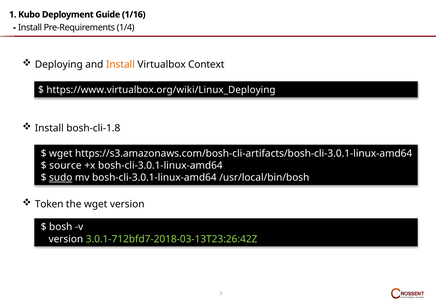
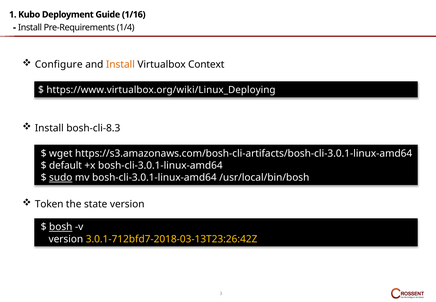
Deploying: Deploying -> Configure (59, 65)
bosh-cli-1.8: bosh-cli-1.8 -> bosh-cli-8.3 (93, 128)
source: source -> default (65, 165)
the wget: wget -> state (96, 204)
bosh underline: none -> present (61, 227)
3.0.1-712bfd7-2018-03-13T23:26:42Z colour: light green -> yellow (172, 239)
